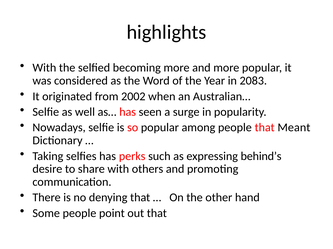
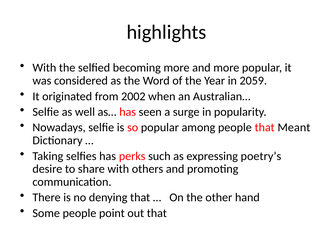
2083: 2083 -> 2059 (253, 81)
behind’s: behind’s -> poetry’s (261, 157)
